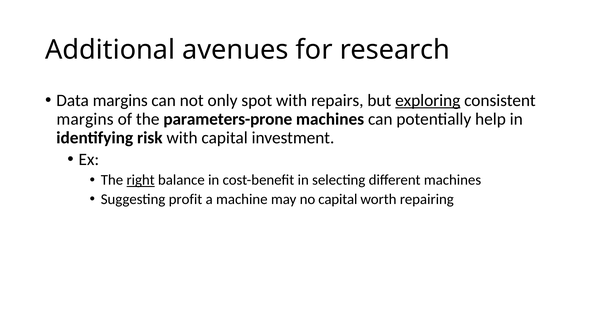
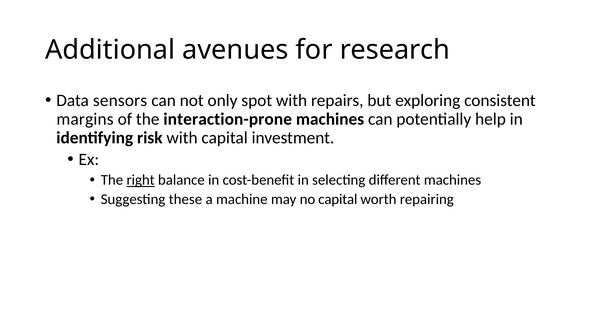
Data margins: margins -> sensors (120, 100)
exploring underline: present -> none (428, 100)
parameters-prone: parameters-prone -> interaction-prone (228, 119)
profit: profit -> these (185, 199)
